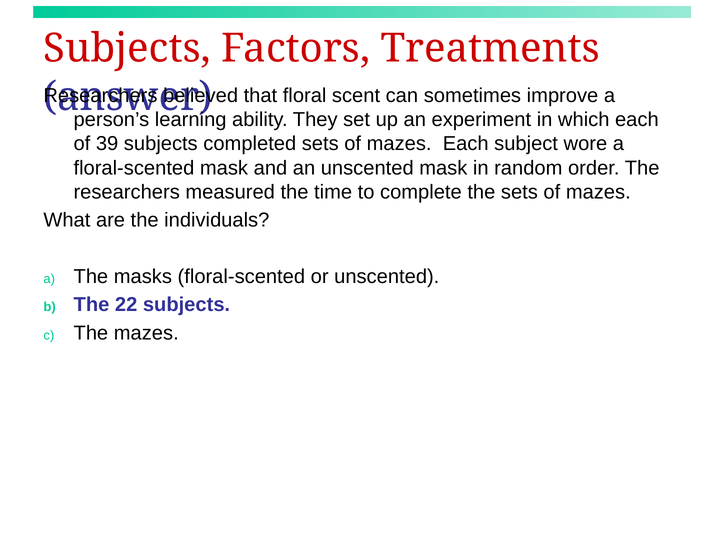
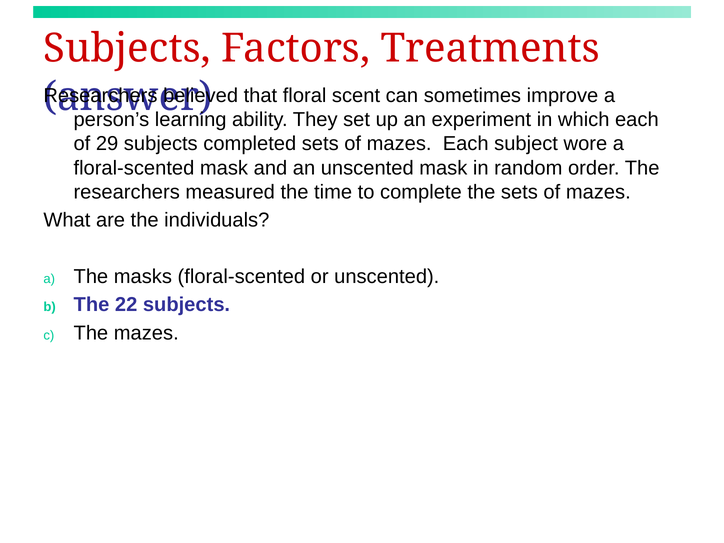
39: 39 -> 29 (107, 144)
